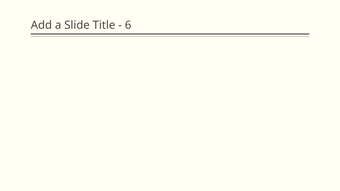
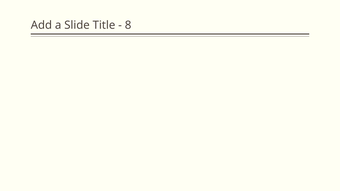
6: 6 -> 8 (128, 25)
